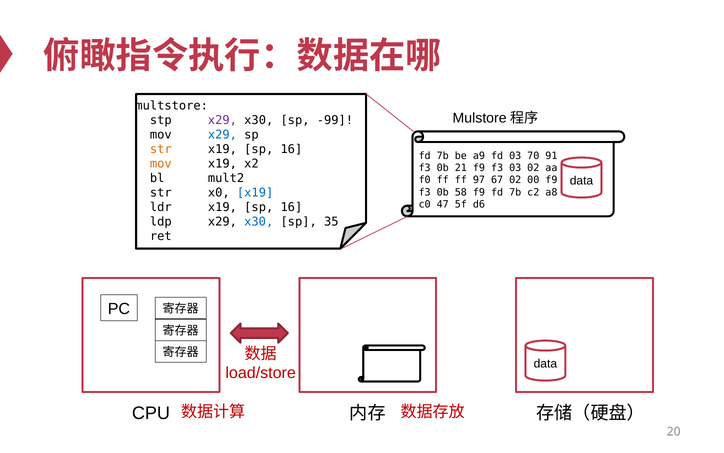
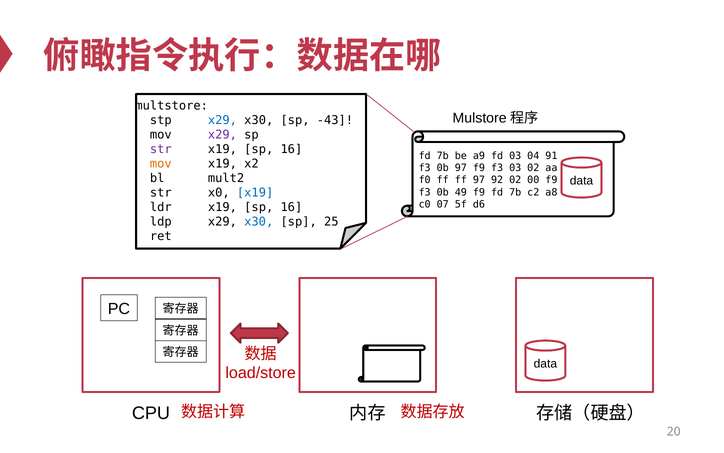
x29 colour: purple -> blue (222, 120)
-99: -99 -> -43 (335, 120)
x29 colour: blue -> purple (222, 134)
str colour: orange -> purple (161, 149)
70: 70 -> 04 (533, 156)
0b 21: 21 -> 97 (461, 168)
67: 67 -> 92 (497, 180)
58: 58 -> 49 (461, 192)
47: 47 -> 07 (443, 204)
35: 35 -> 25 (331, 221)
